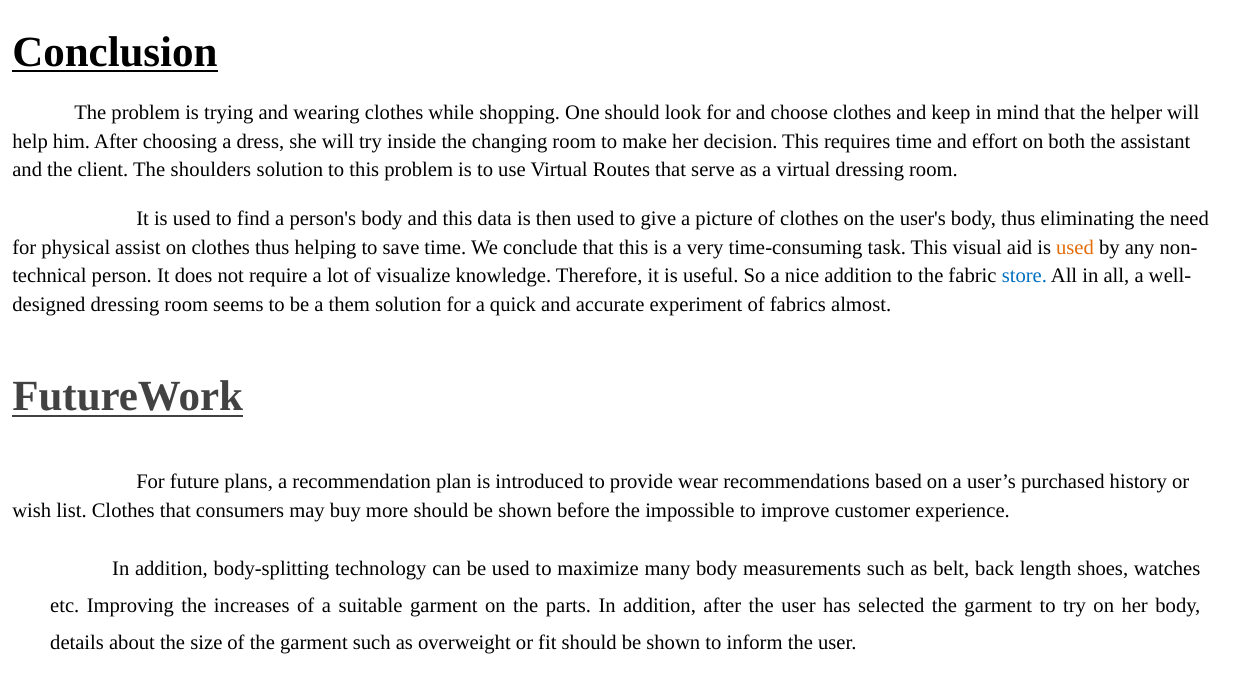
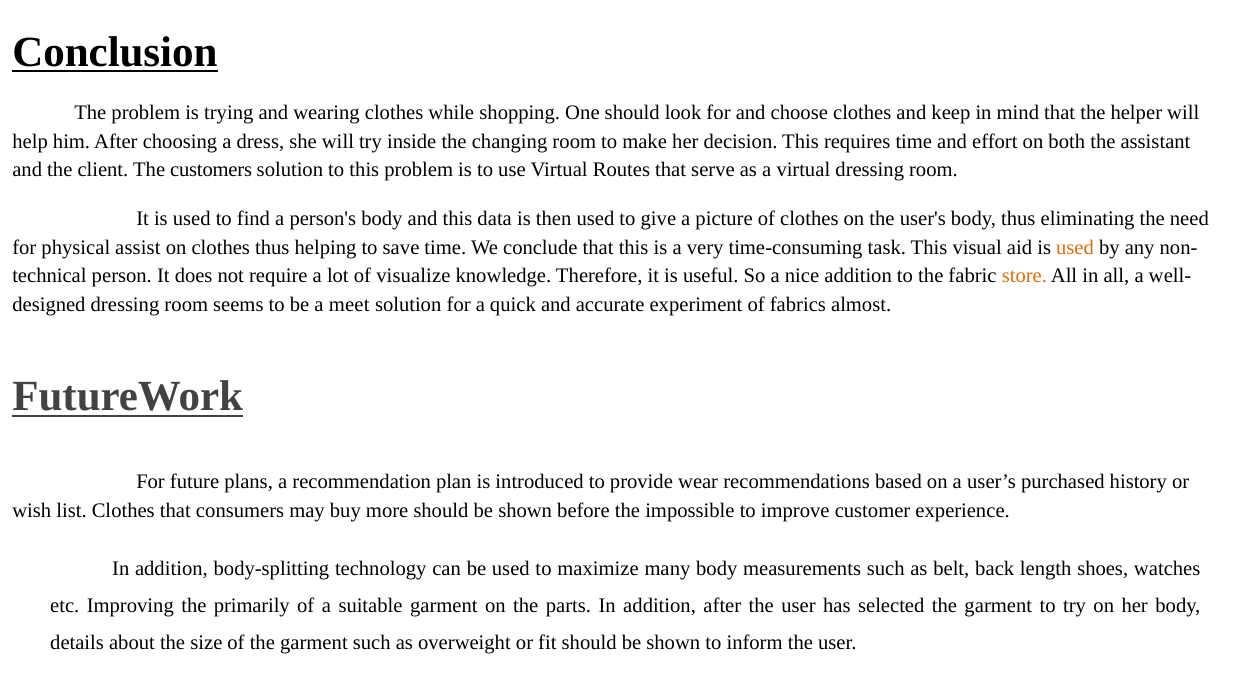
shoulders: shoulders -> customers (211, 170)
store colour: blue -> orange (1024, 276)
them: them -> meet (349, 305)
increases: increases -> primarily (252, 605)
